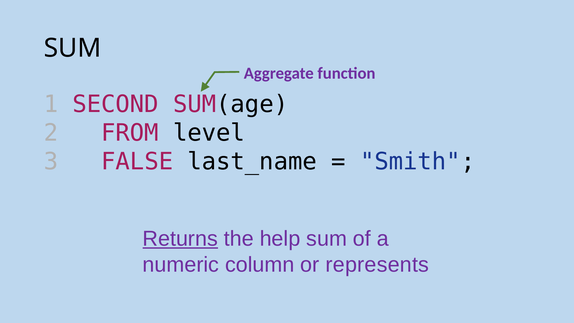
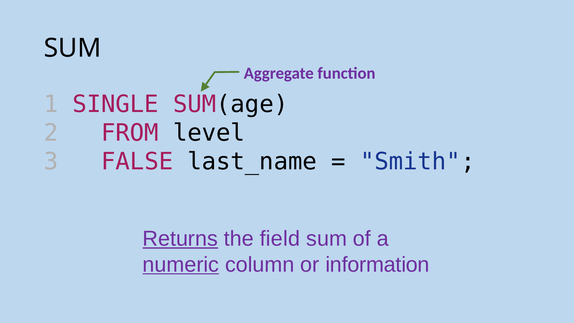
SECOND: SECOND -> SINGLE (116, 104)
help: help -> field (280, 239)
numeric underline: none -> present (181, 264)
represents: represents -> information (377, 264)
